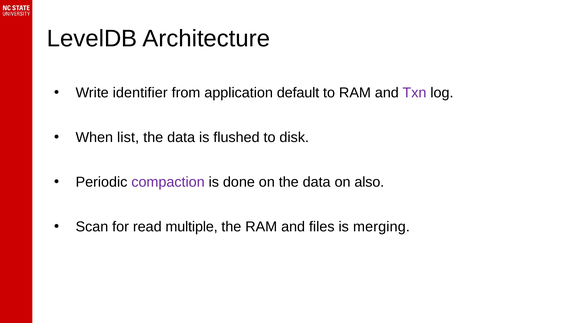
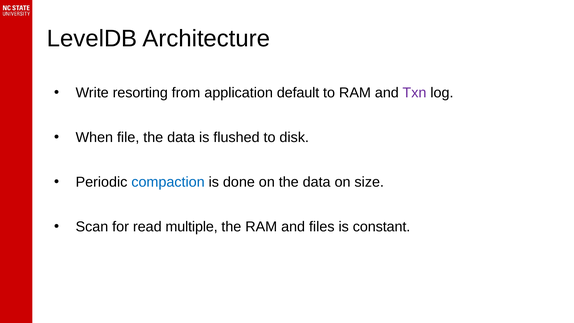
identifier: identifier -> resorting (140, 93)
list: list -> file (128, 137)
compaction colour: purple -> blue (168, 182)
also: also -> size (369, 182)
merging: merging -> constant (382, 227)
